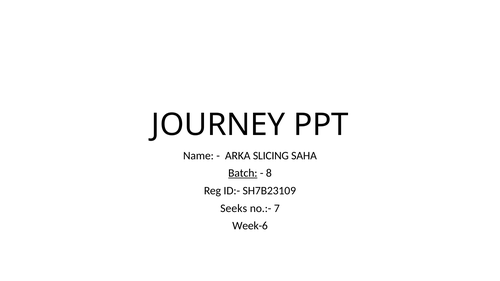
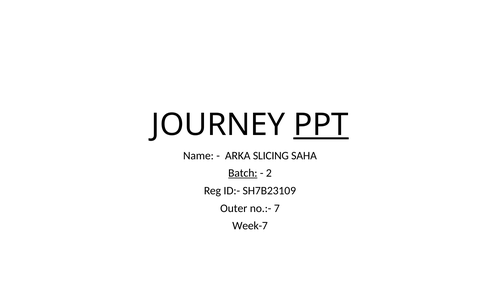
PPT underline: none -> present (321, 125)
8: 8 -> 2 (269, 173)
Seeks: Seeks -> Outer (234, 208)
Week-6: Week-6 -> Week-7 (250, 226)
